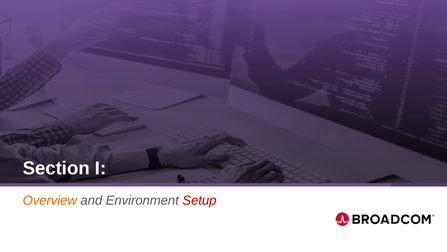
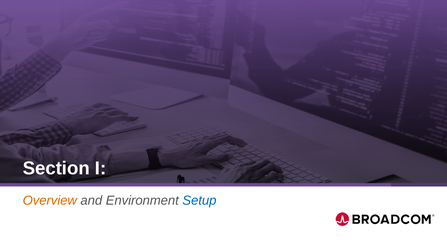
Setup colour: red -> blue (199, 200)
